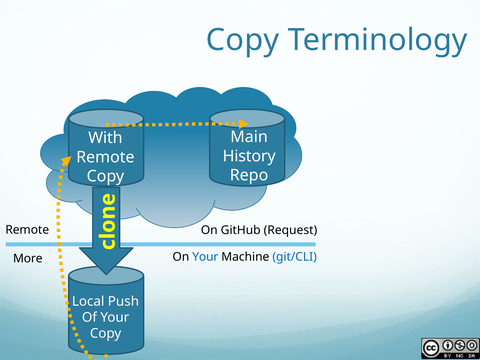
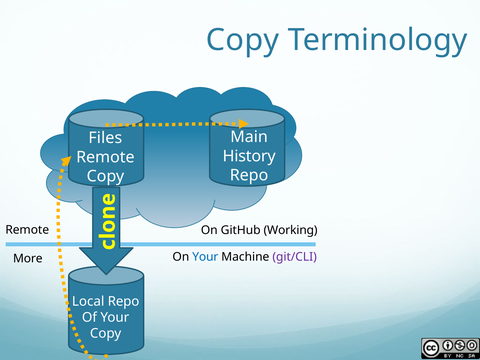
With: With -> Files (105, 138)
Request: Request -> Working (291, 230)
git/CLI colour: blue -> purple (295, 257)
Push: Push -> Repo (124, 301)
